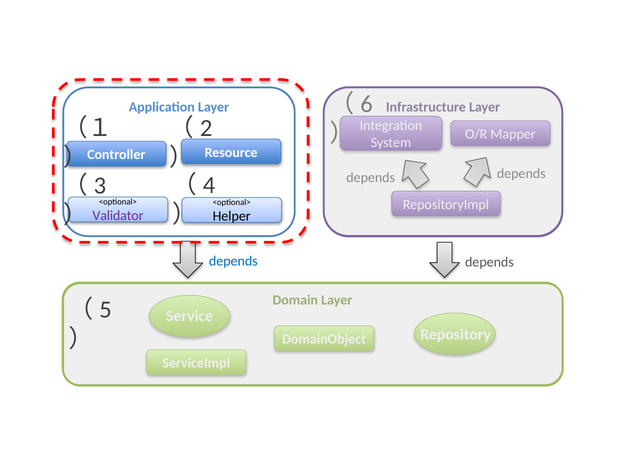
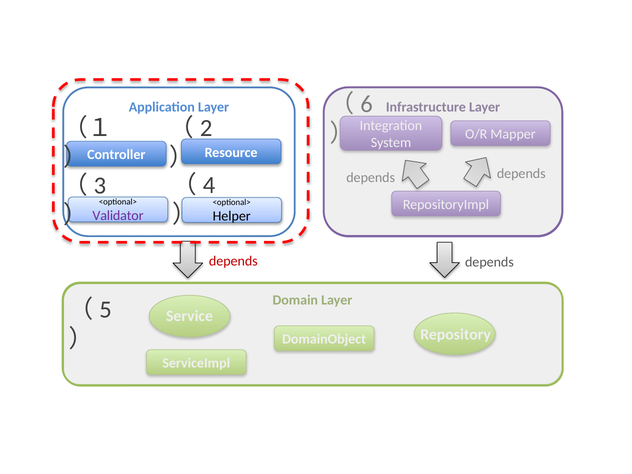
depends colour: blue -> red (233, 261)
